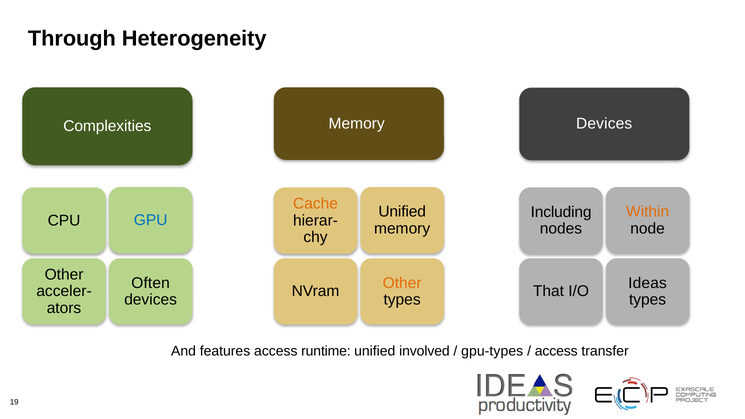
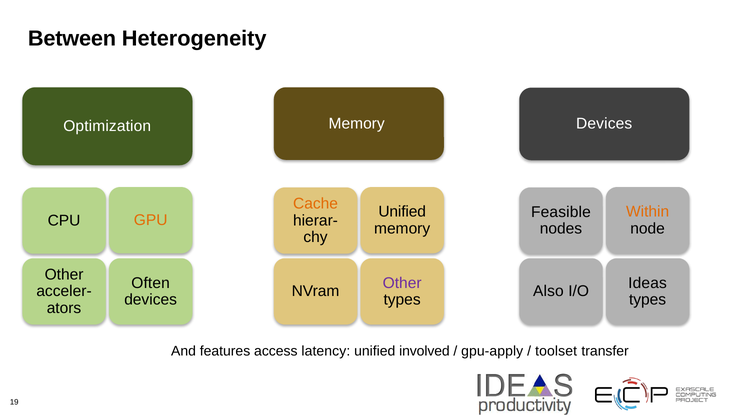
Through: Through -> Between (72, 39)
Complexities: Complexities -> Optimization (107, 126)
Including: Including -> Feasible (561, 212)
GPU colour: blue -> orange (151, 220)
Other colour: orange -> purple (402, 283)
That: That -> Also (548, 291)
runtime: runtime -> latency (326, 351)
gpu-types: gpu-types -> gpu-apply (492, 351)
access: access -> toolset (556, 351)
